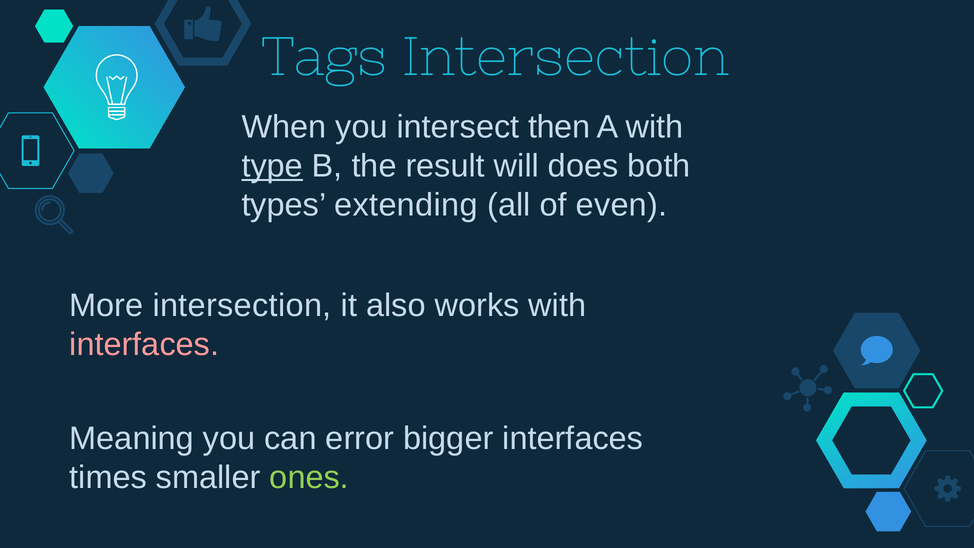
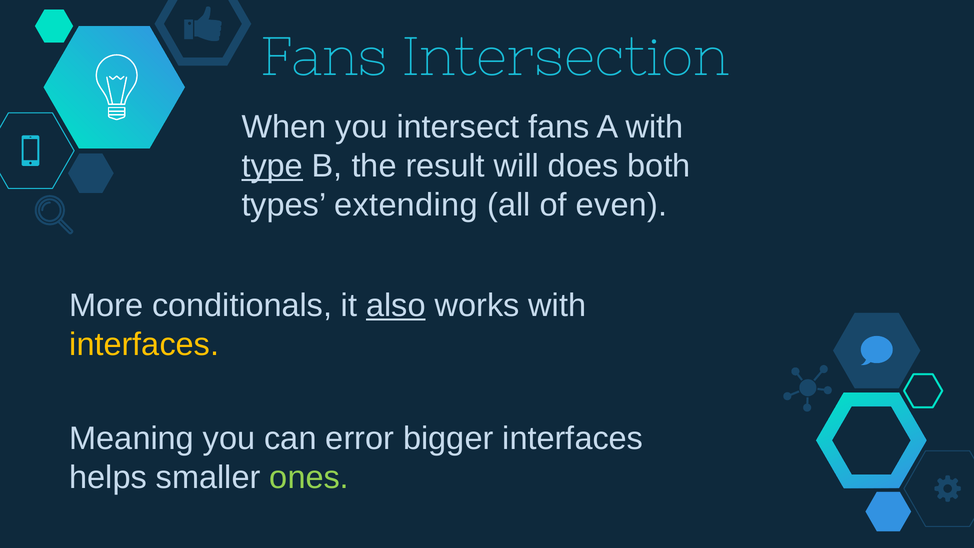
Tags: Tags -> Fans (324, 57)
intersect then: then -> fans (559, 127)
More intersection: intersection -> conditionals (242, 305)
also underline: none -> present (396, 305)
interfaces colour: pink -> yellow (144, 344)
times: times -> helps (108, 478)
